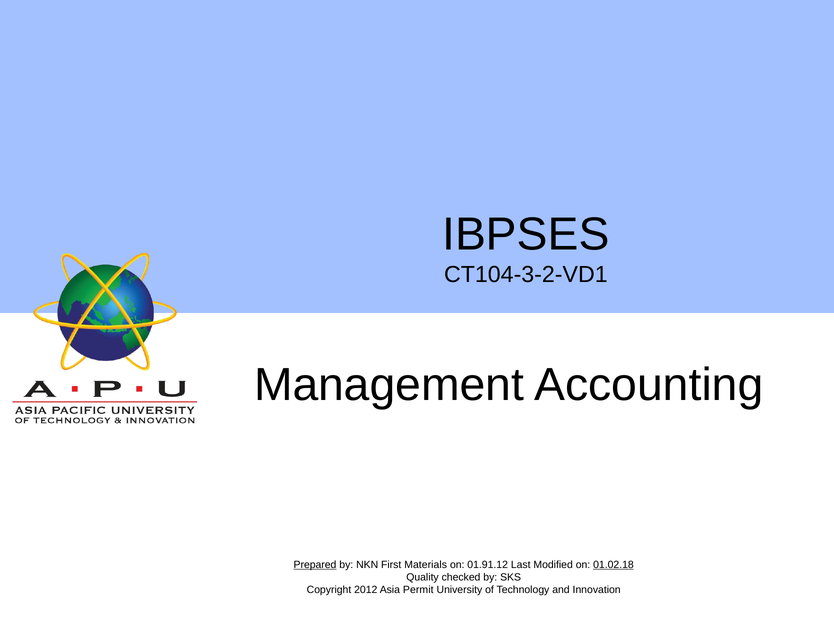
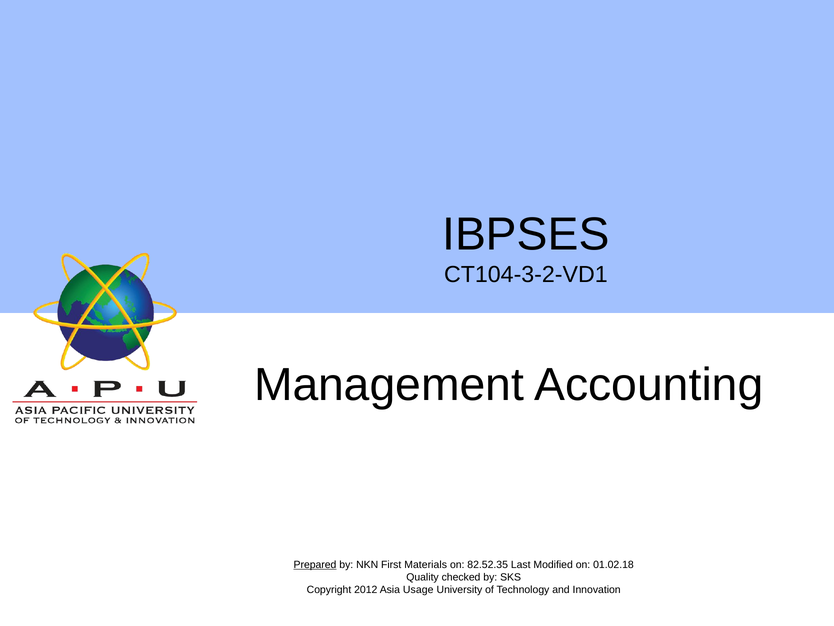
01.91.12: 01.91.12 -> 82.52.35 (488, 564)
01.02.18 underline: present -> none (613, 564)
Permit: Permit -> Usage (418, 589)
